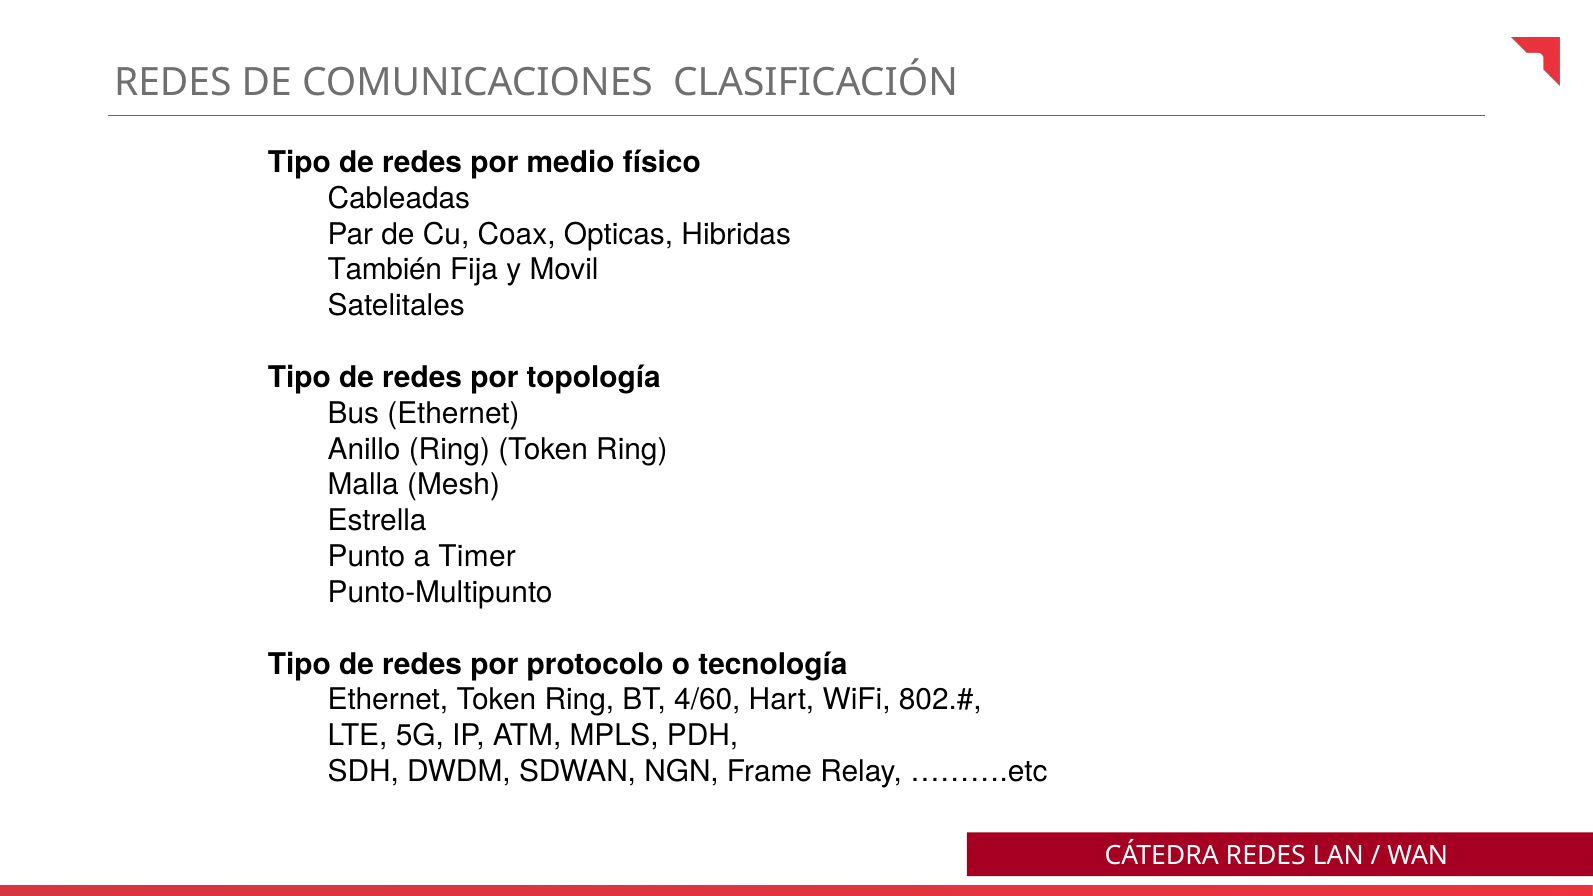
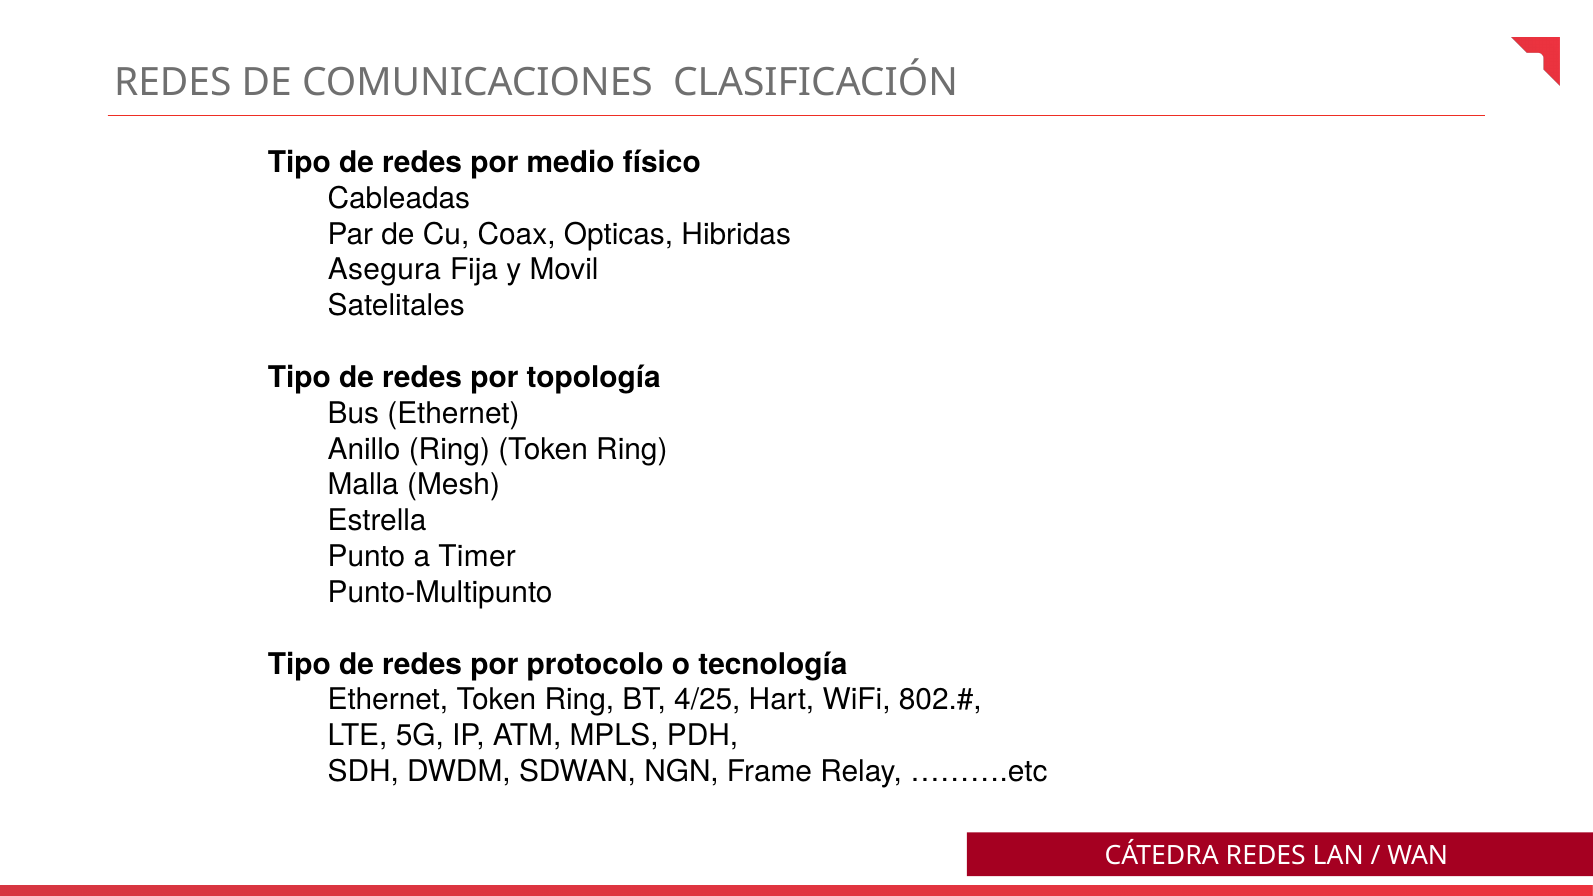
También: También -> Asegura (385, 270)
4/60: 4/60 -> 4/25 (707, 700)
